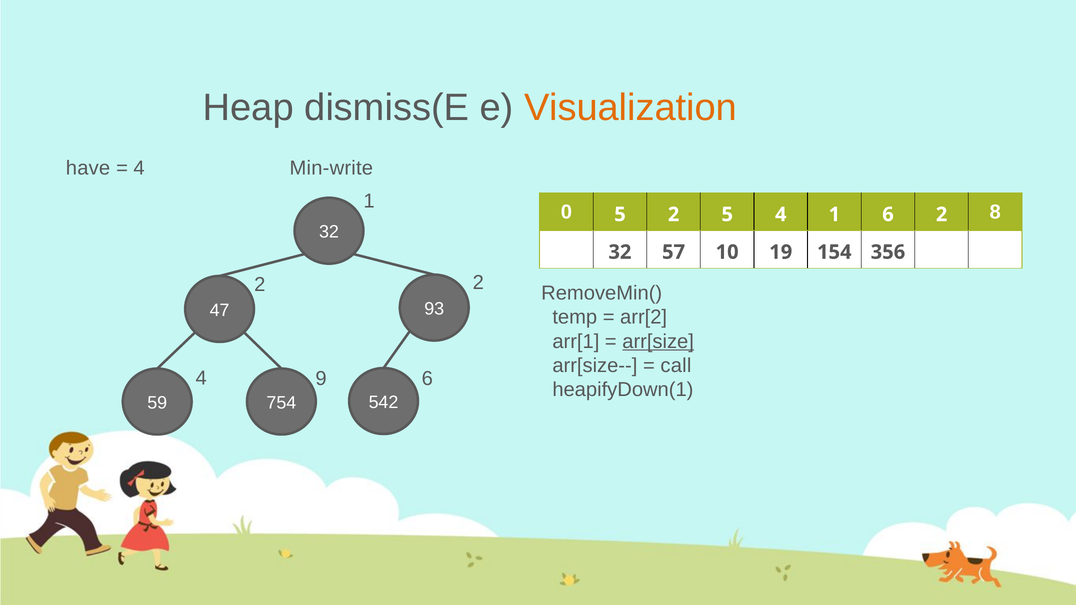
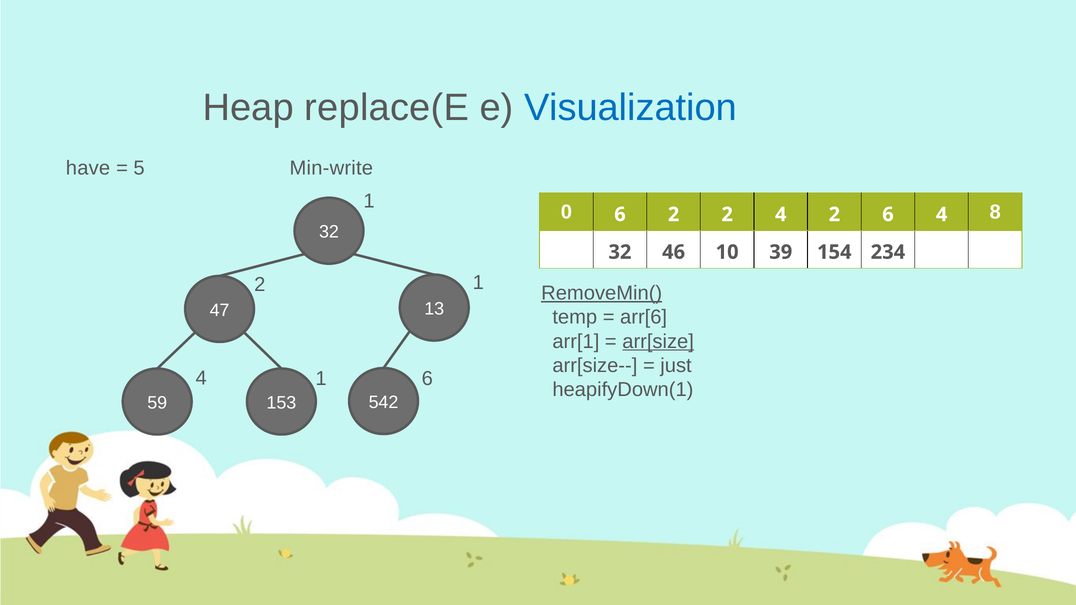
dismiss(E: dismiss(E -> replace(E (387, 108)
Visualization colour: orange -> blue (631, 108)
4: 4 -> 5 (139, 168)
0 5: 5 -> 6 (620, 215)
2 5: 5 -> 2 (727, 215)
4 1: 1 -> 2 (834, 215)
6 2: 2 -> 4 (942, 215)
57: 57 -> 46 (674, 252)
19: 19 -> 39 (781, 252)
356: 356 -> 234 (888, 252)
2 2: 2 -> 1 (478, 283)
RemoveMin( underline: none -> present (602, 293)
93: 93 -> 13 (434, 309)
arr[2: arr[2 -> arr[6 (644, 317)
call: call -> just (676, 366)
4 9: 9 -> 1 (321, 379)
754: 754 -> 153 (281, 403)
